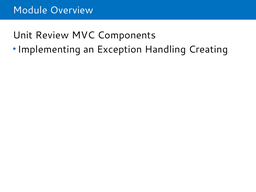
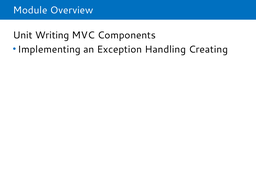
Review: Review -> Writing (52, 35)
